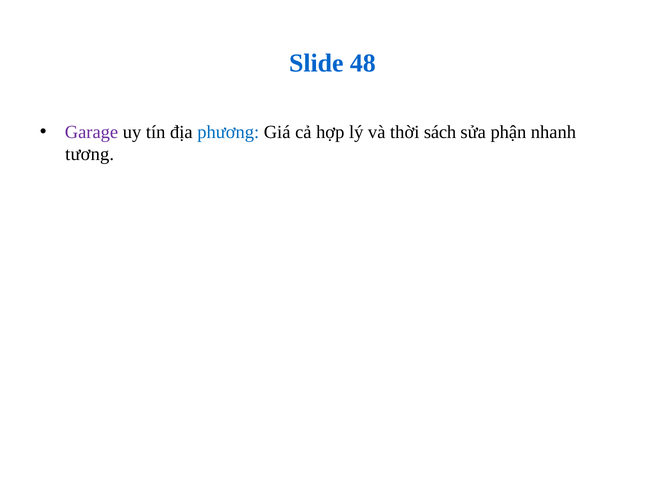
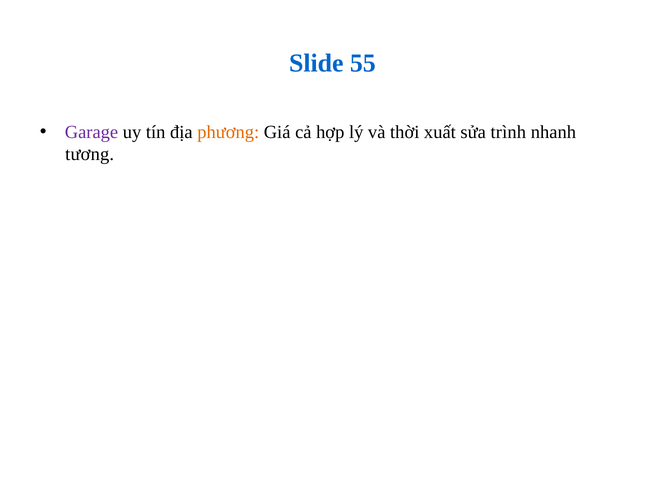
48: 48 -> 55 (363, 63)
phương colour: blue -> orange (228, 132)
sách: sách -> xuất (440, 132)
phận: phận -> trình (508, 132)
